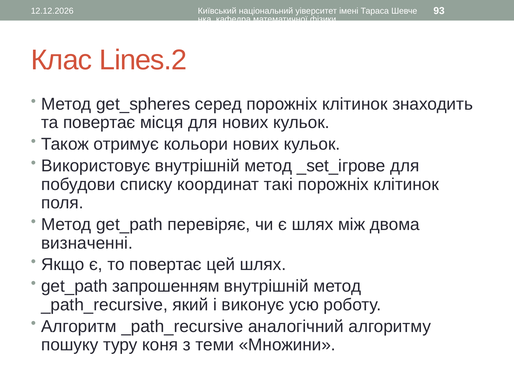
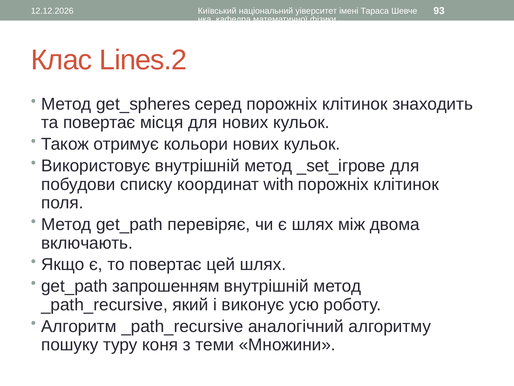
такі: такі -> with (279, 184)
визначенні: визначенні -> включають (87, 243)
